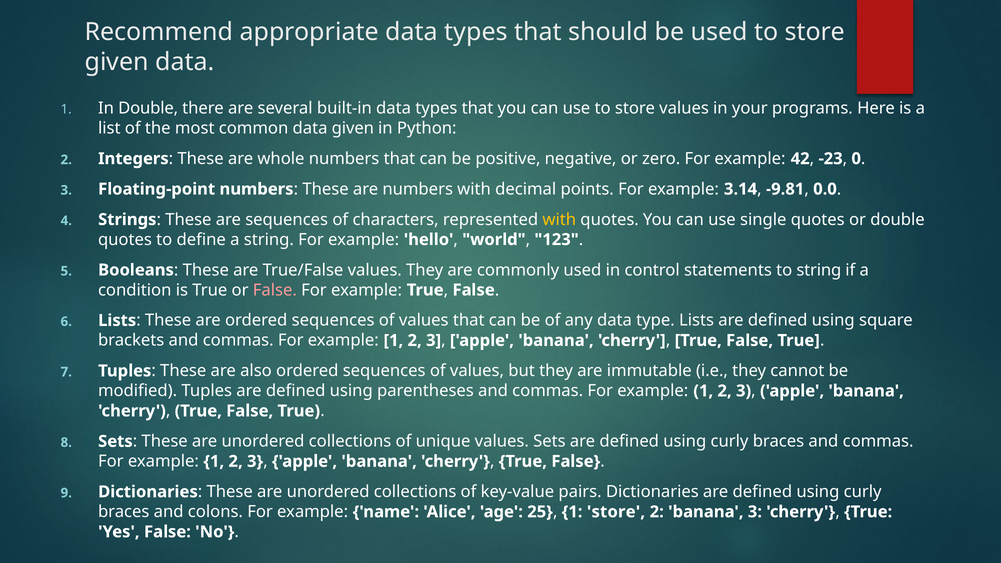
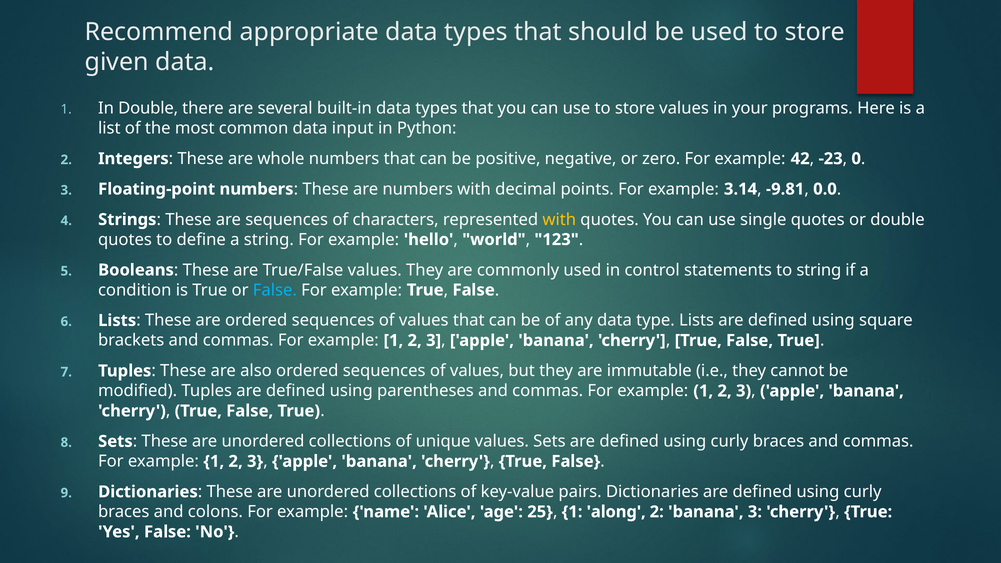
data given: given -> input (353, 128)
False colour: pink -> light blue (275, 290)
1 store: store -> along (616, 512)
